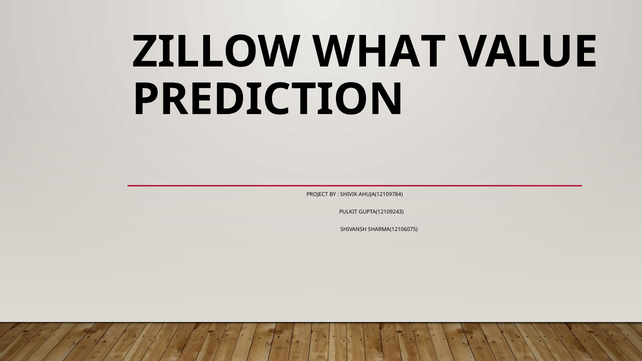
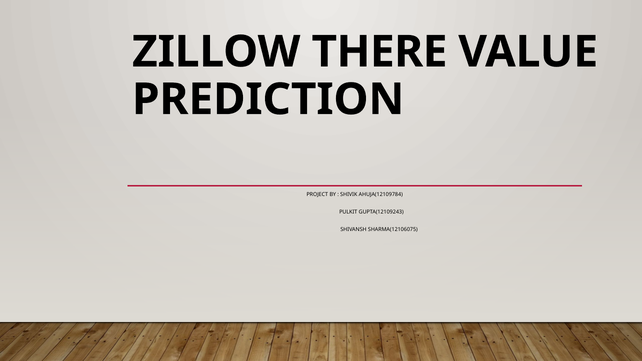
WHAT: WHAT -> THERE (380, 52)
